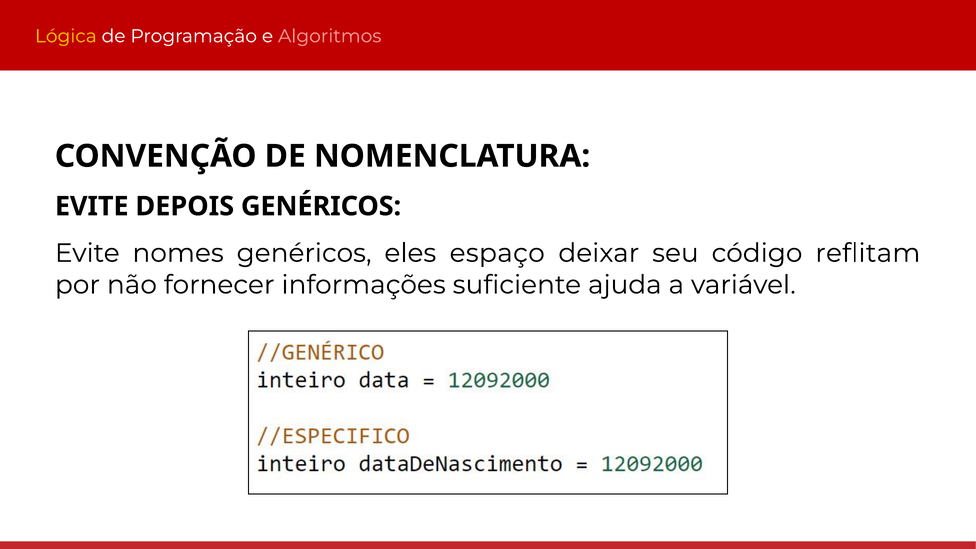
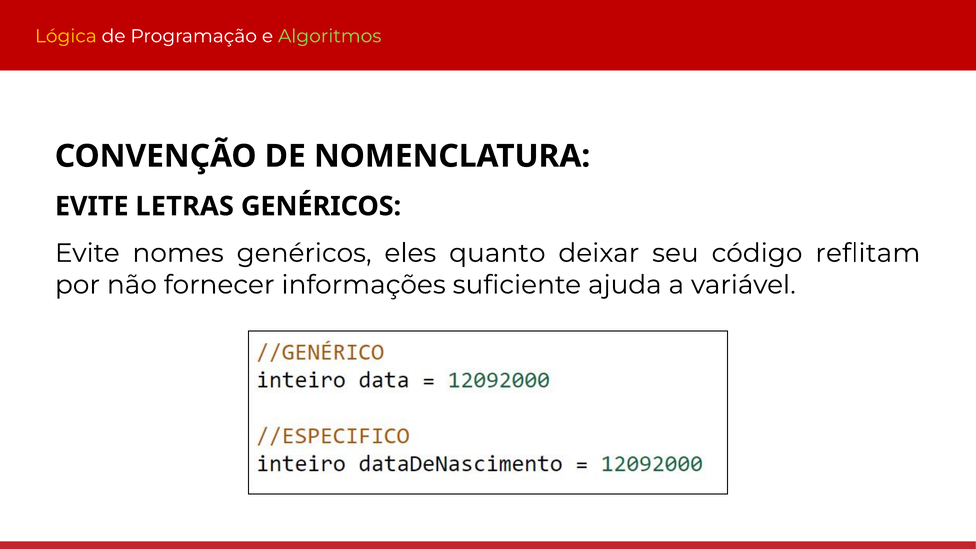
Algoritmos colour: pink -> light green (330, 36)
DEPOIS: DEPOIS -> LETRAS (185, 206)
espaço: espaço -> quanto (497, 253)
